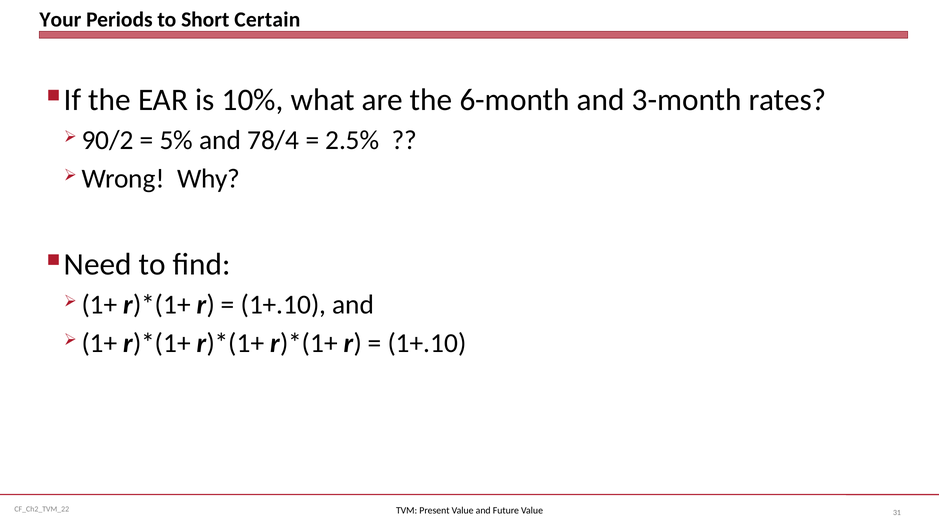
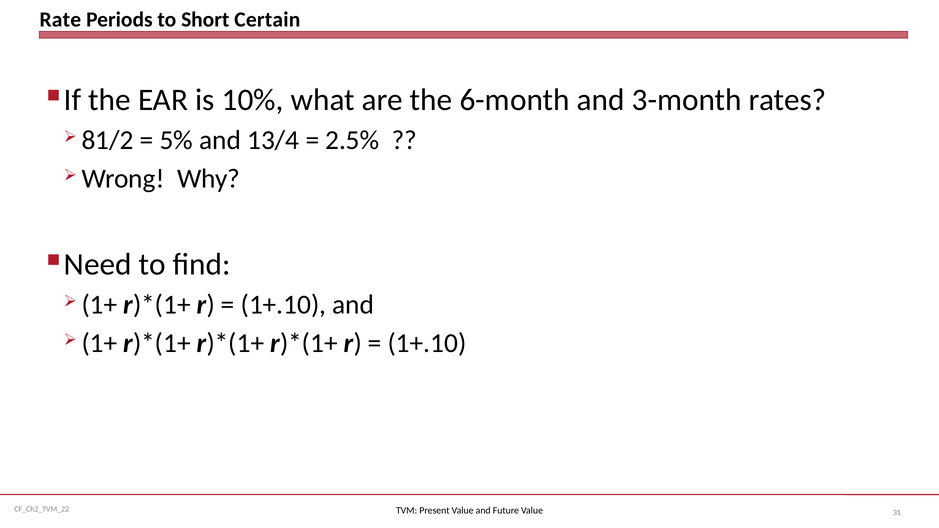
Your: Your -> Rate (60, 20)
90/2: 90/2 -> 81/2 (108, 140)
78/4: 78/4 -> 13/4 (273, 140)
